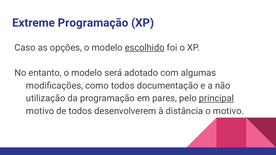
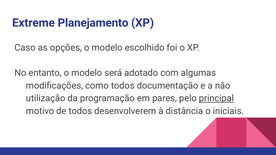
Extreme Programação: Programação -> Planejamento (93, 23)
escolhido underline: present -> none (145, 48)
o motivo: motivo -> iniciais (228, 111)
